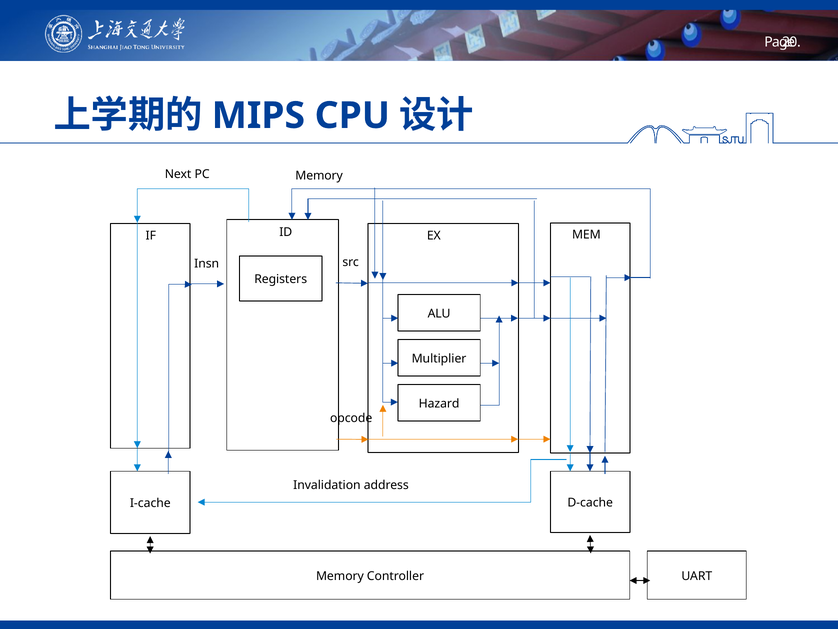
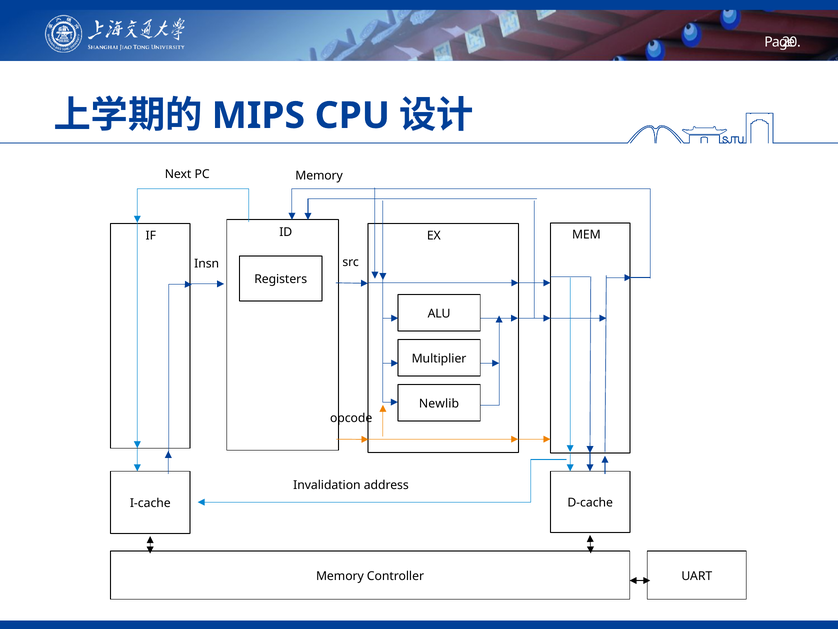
Hazard: Hazard -> Newlib (439, 403)
